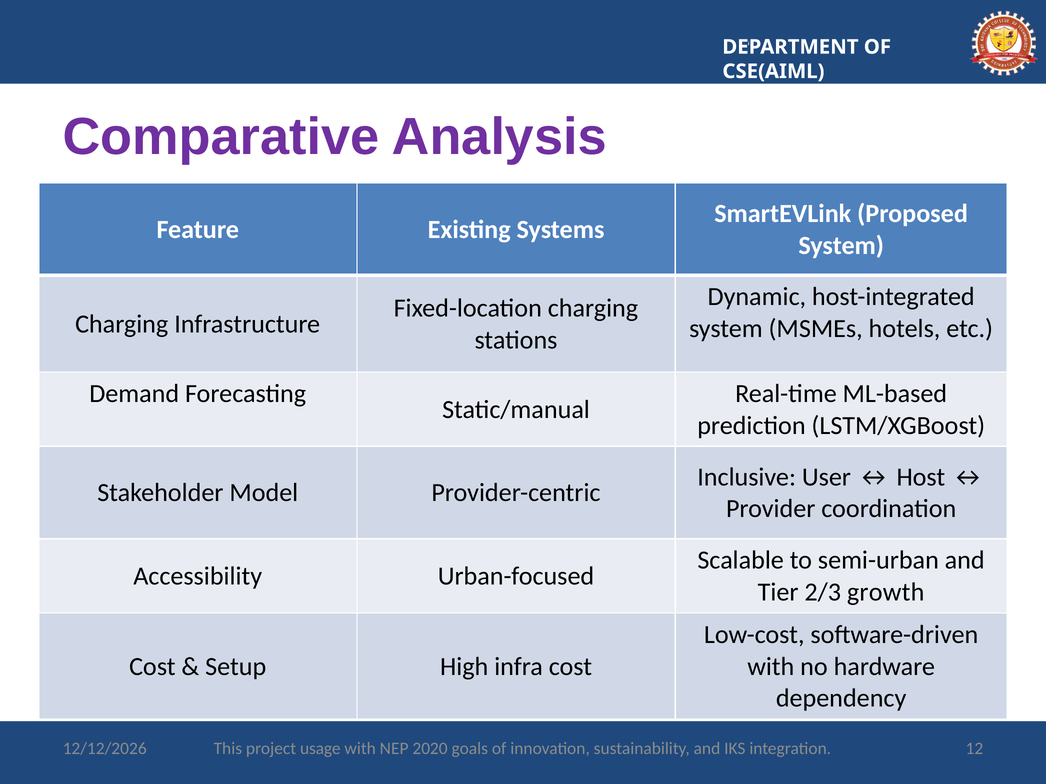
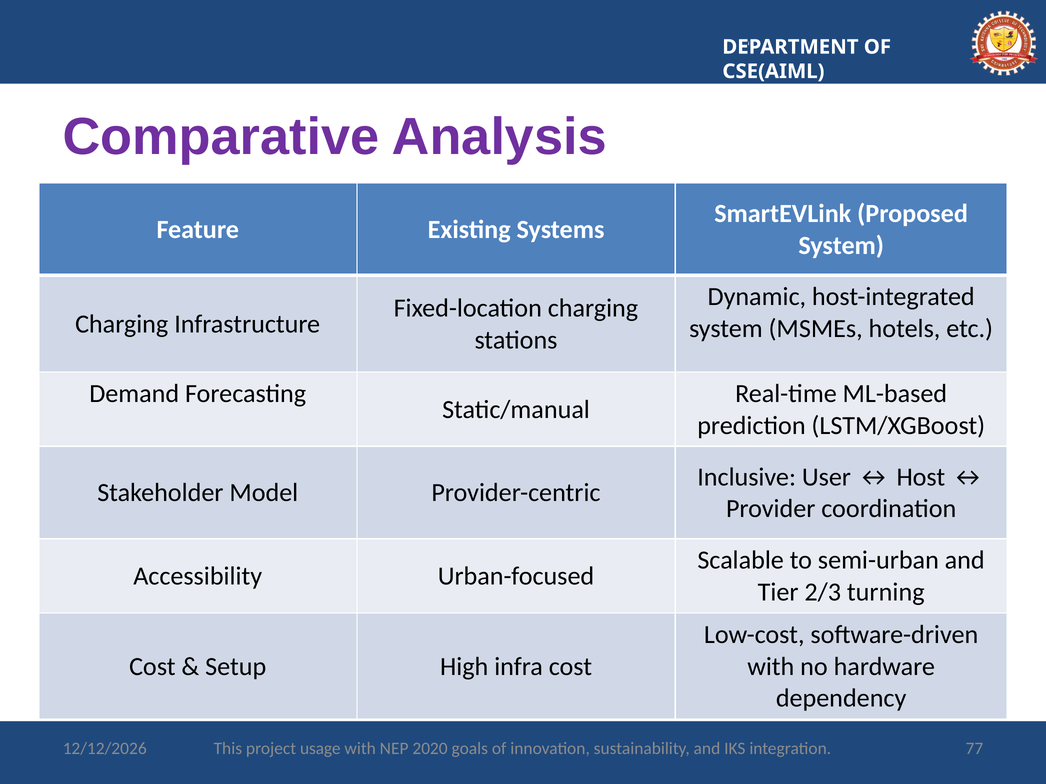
growth: growth -> turning (886, 592)
12: 12 -> 77 (974, 749)
